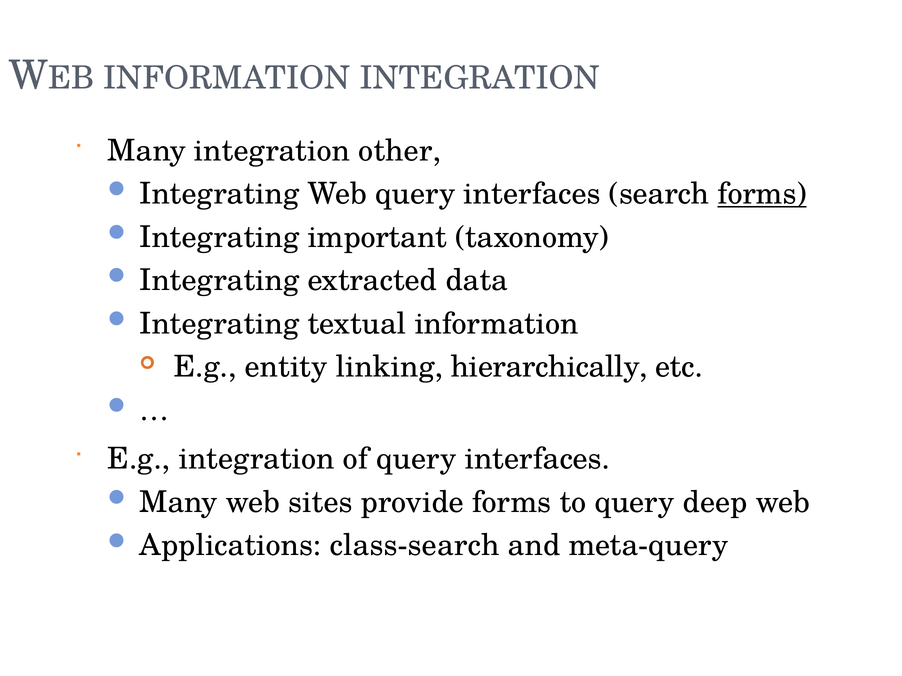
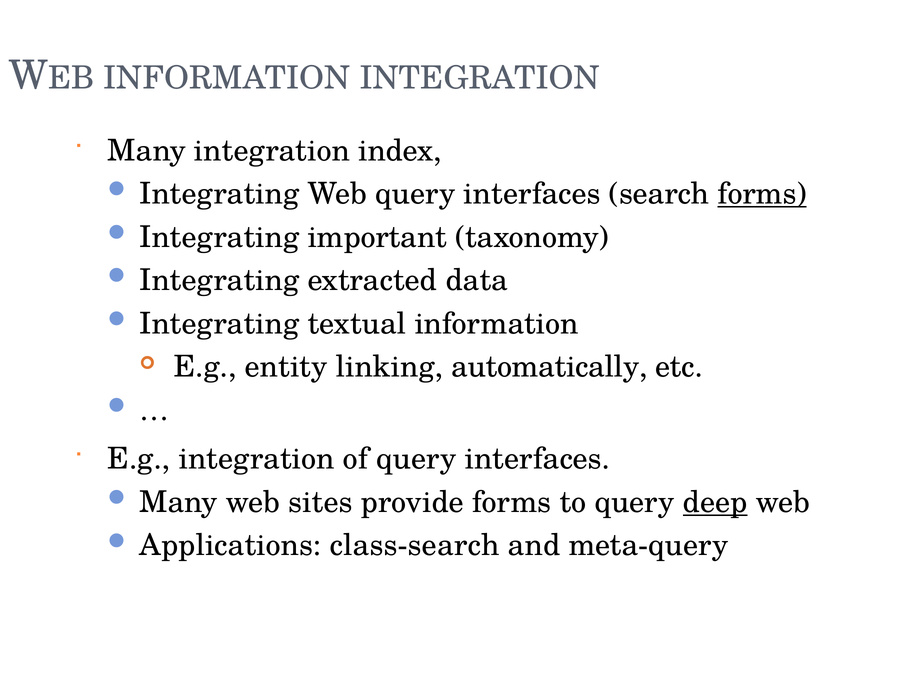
other: other -> index (400, 151)
hierarchically: hierarchically -> automatically (549, 367)
deep underline: none -> present (715, 503)
